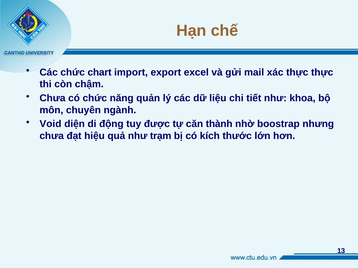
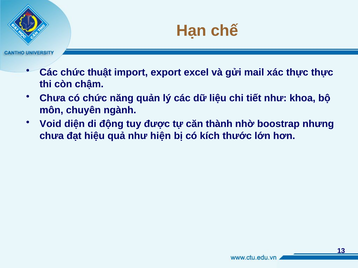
chart: chart -> thuật (100, 72)
trạm: trạm -> hiện (161, 136)
